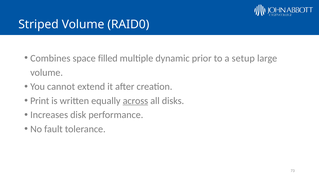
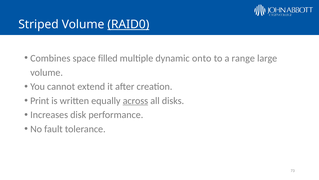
RAID0 underline: none -> present (128, 24)
prior: prior -> onto (202, 58)
setup: setup -> range (243, 58)
